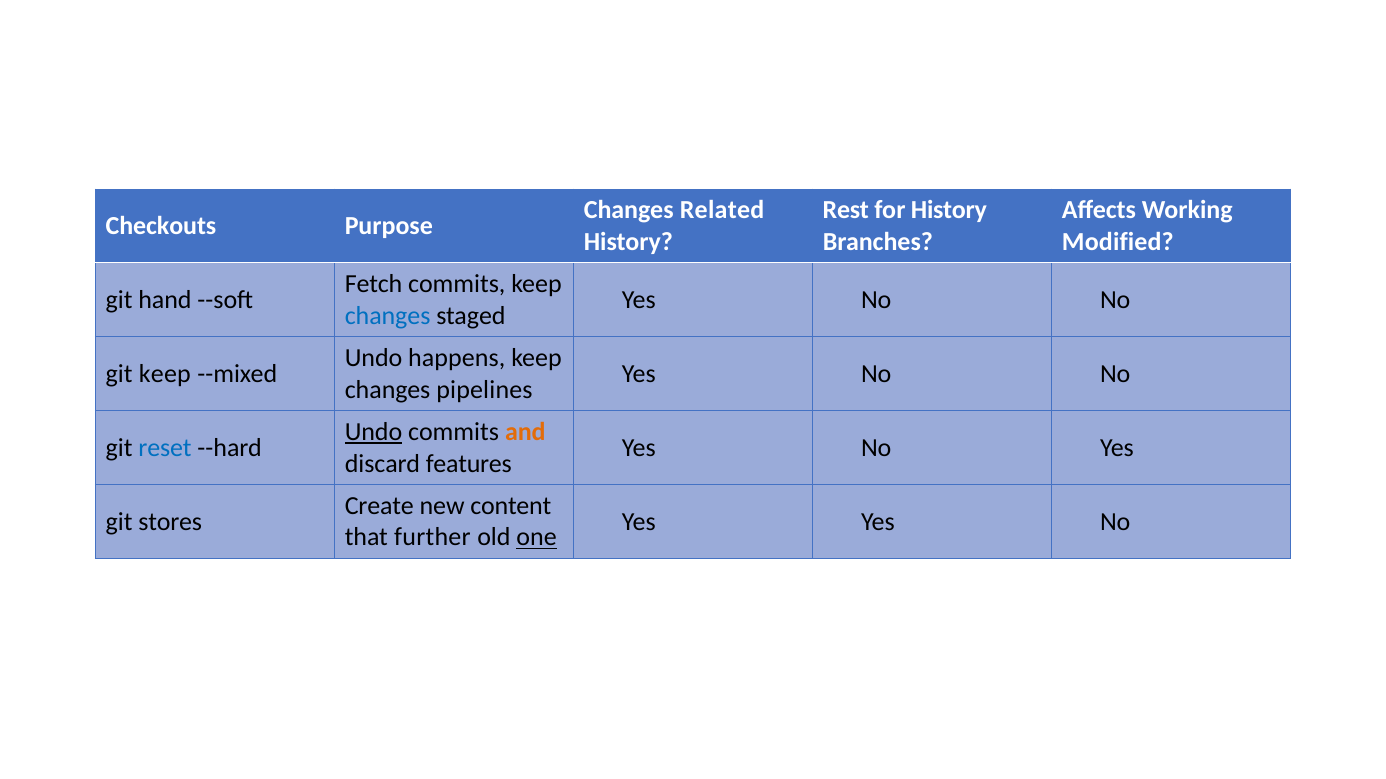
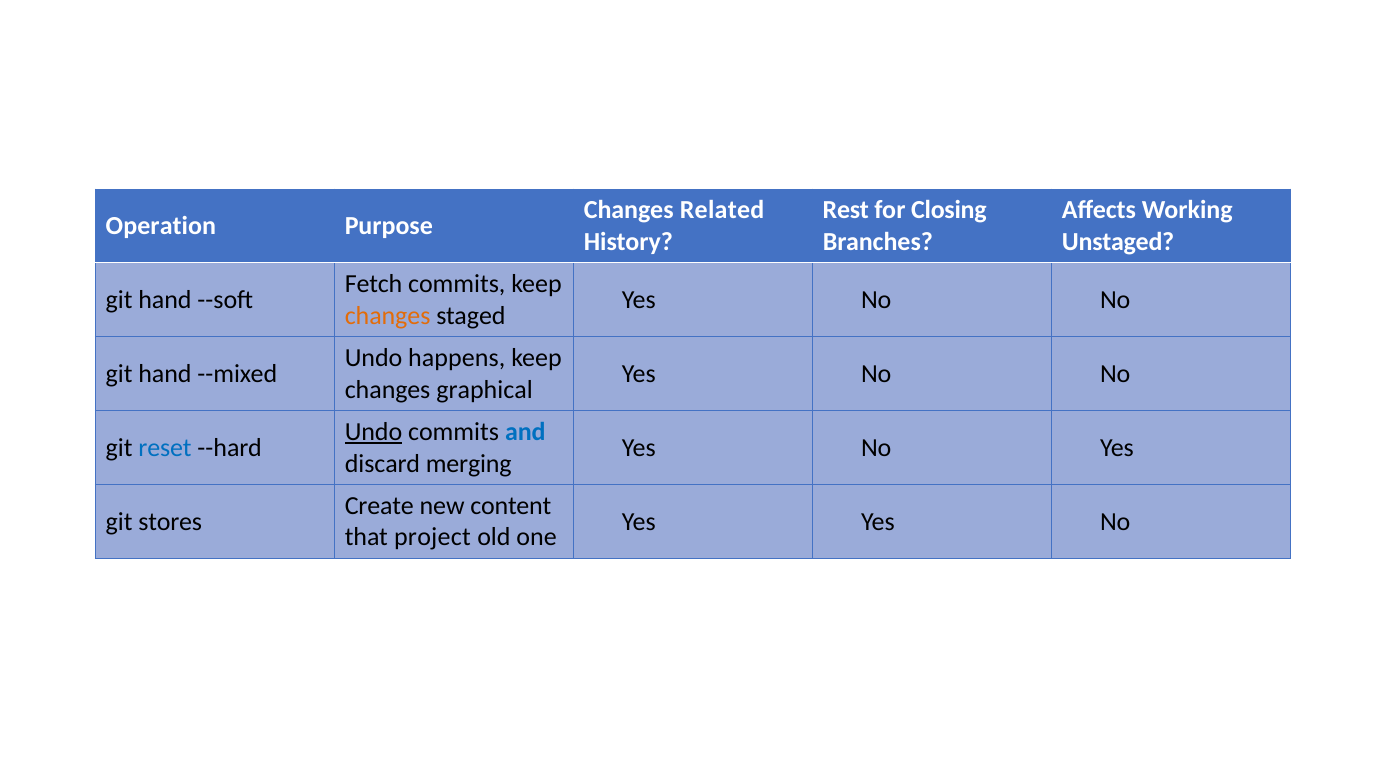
for History: History -> Closing (949, 211)
Checkouts: Checkouts -> Operation (161, 226)
Modified: Modified -> Unstaged (1118, 242)
changes colour: blue -> orange (388, 316)
keep: keep -> hand (165, 374)
pipelines: pipelines -> graphical (485, 390)
and colour: orange -> blue (525, 432)
features: features -> merging (469, 464)
further: further -> project (432, 538)
one underline: present -> none (537, 538)
